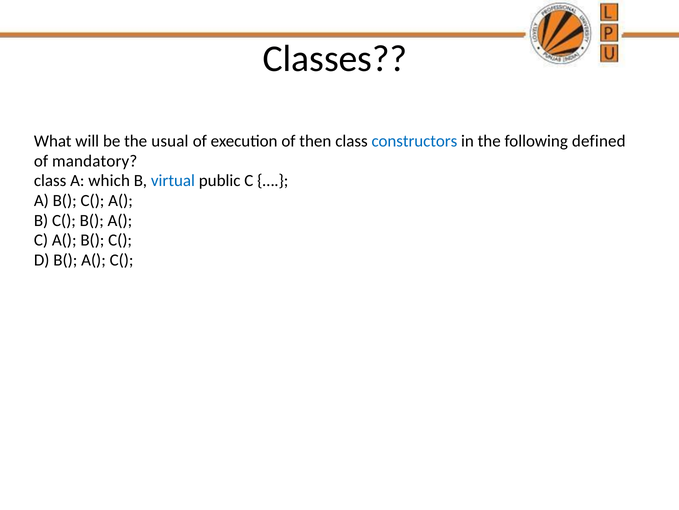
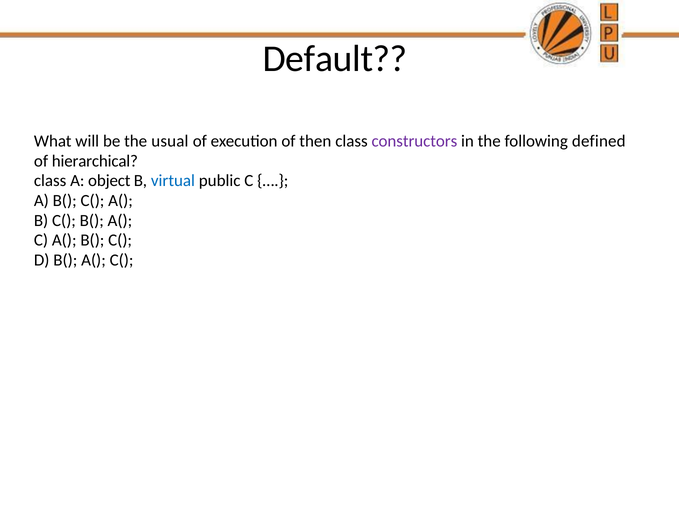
Classes: Classes -> Default (335, 59)
constructors colour: blue -> purple (414, 141)
mandatory: mandatory -> hierarchical (95, 161)
which: which -> object (109, 181)
